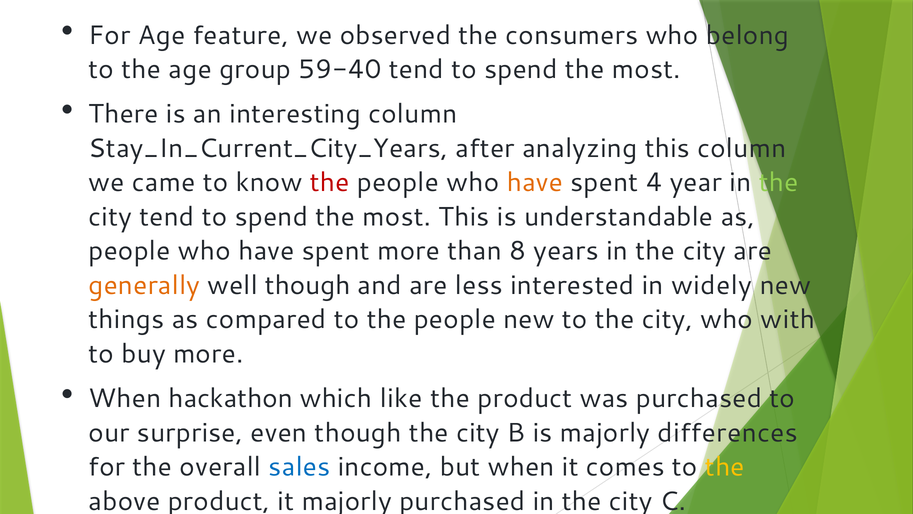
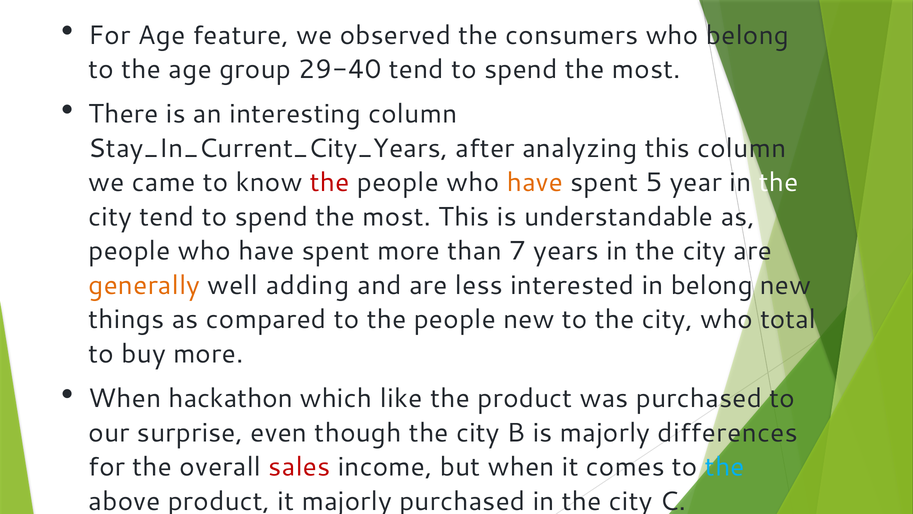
59-40: 59-40 -> 29-40 (340, 69)
4: 4 -> 5 (654, 183)
the colour: light green -> white (779, 183)
8: 8 -> 7 (518, 251)
well though: though -> adding (308, 285)
in widely: widely -> belong (712, 285)
with: with -> total (788, 319)
sales colour: blue -> red (299, 467)
the colour: yellow -> light blue (725, 467)
